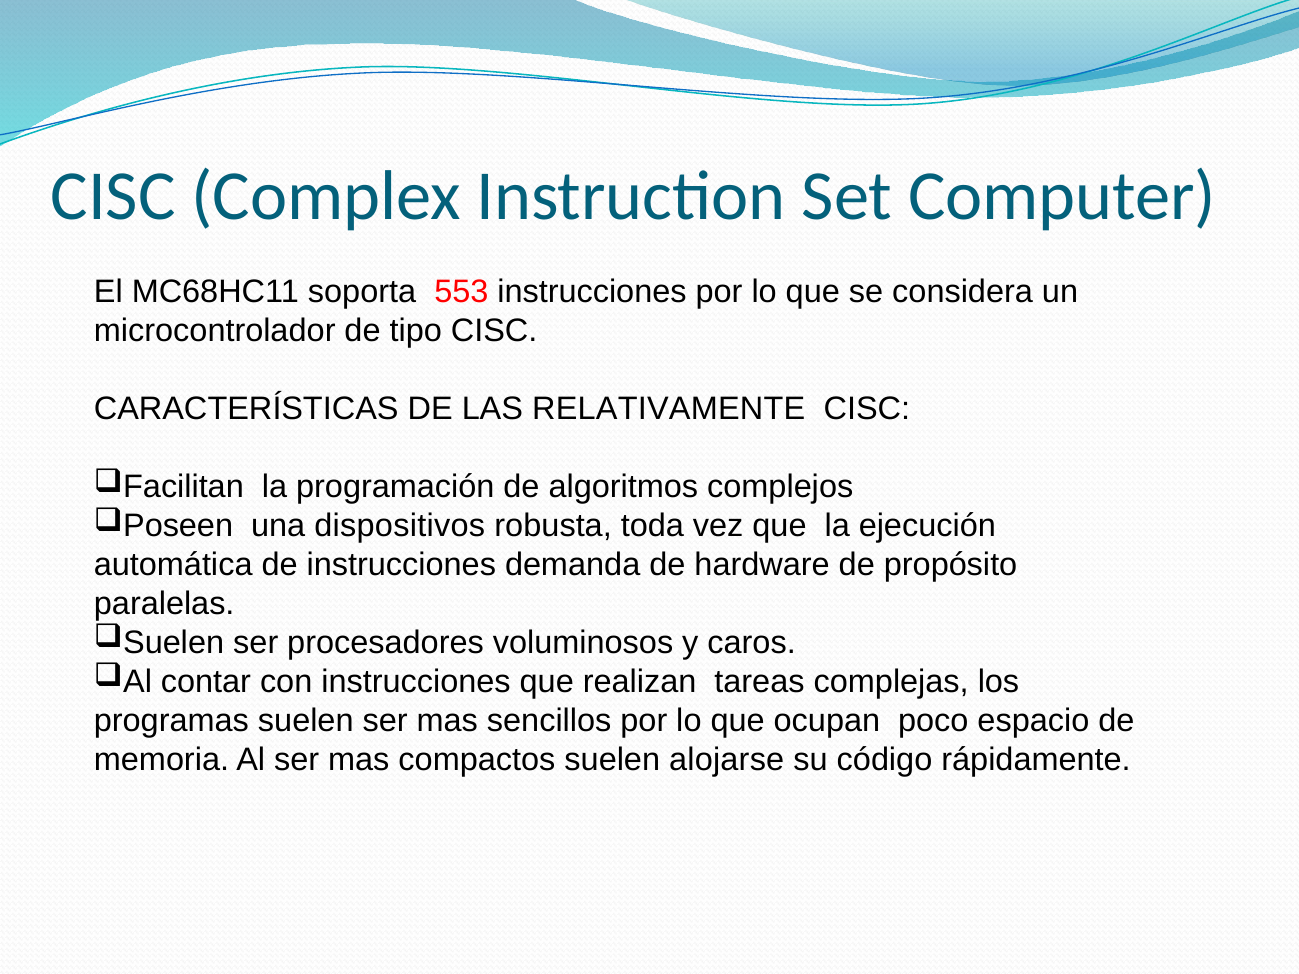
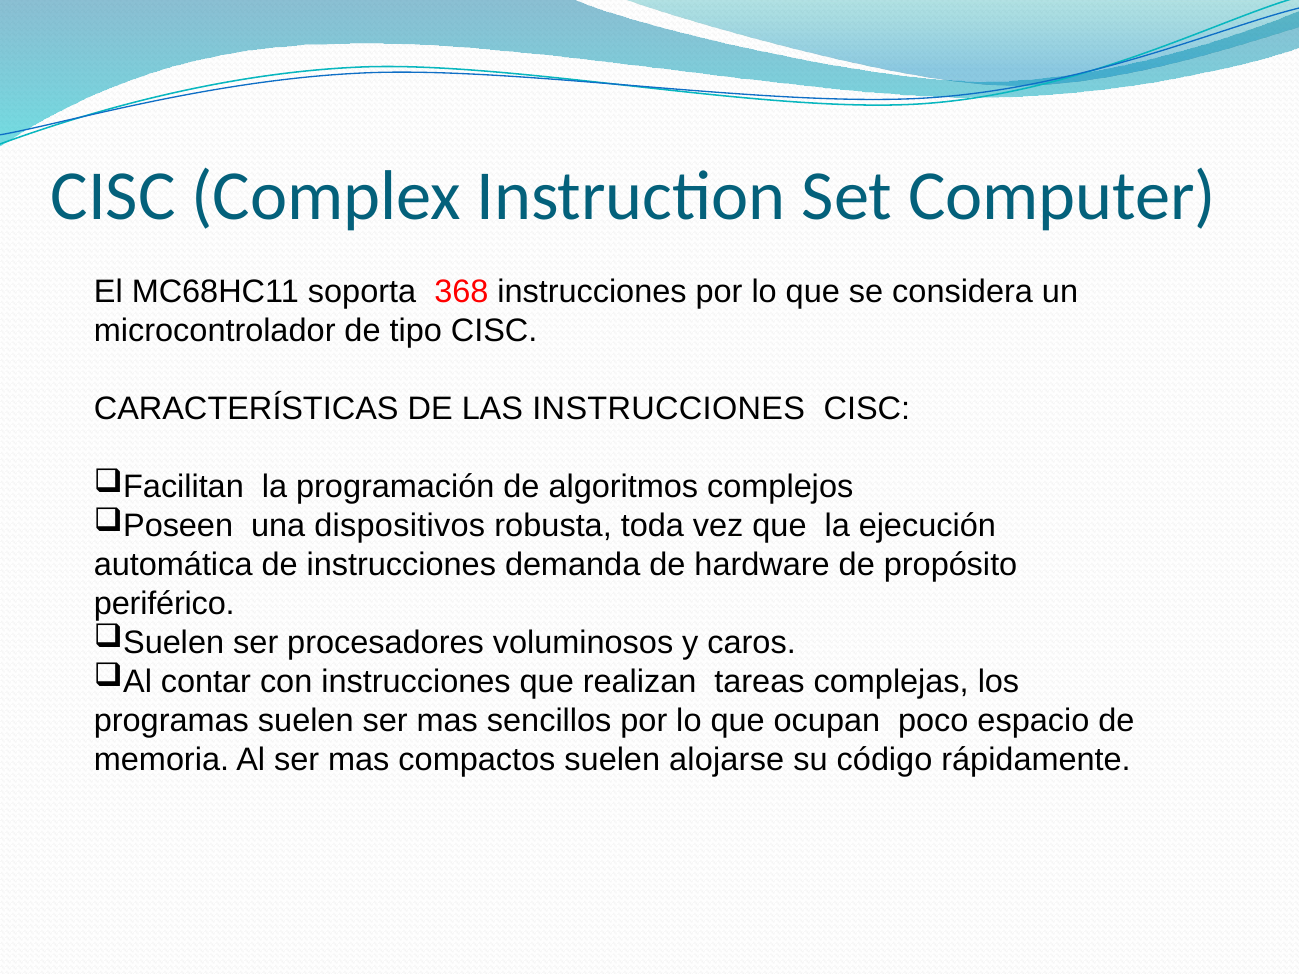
553: 553 -> 368 (461, 292)
LAS RELATIVAMENTE: RELATIVAMENTE -> INSTRUCCIONES (669, 409)
paralelas: paralelas -> periférico (164, 604)
